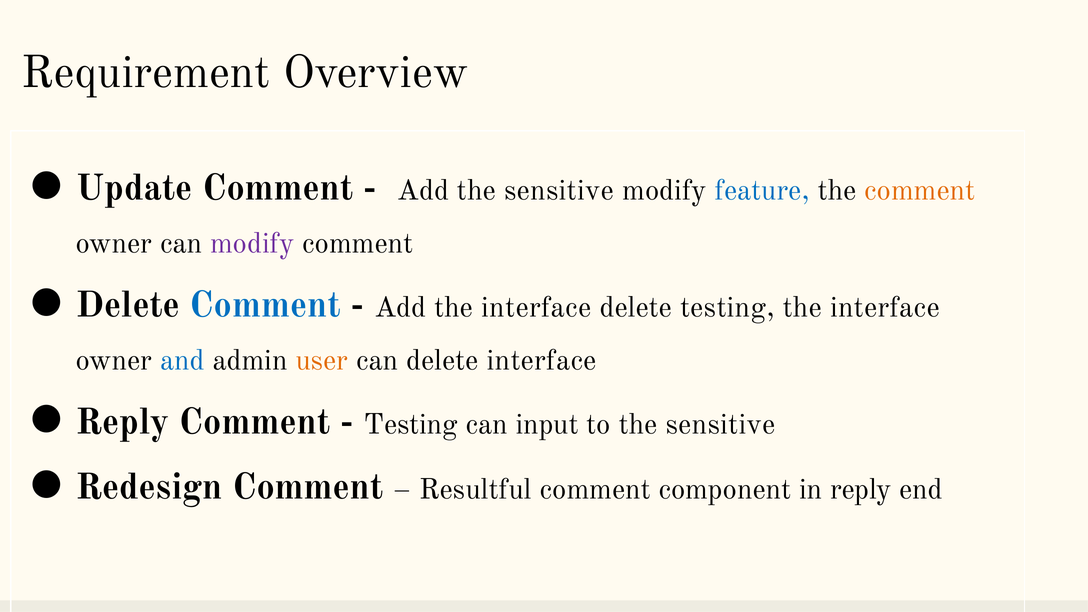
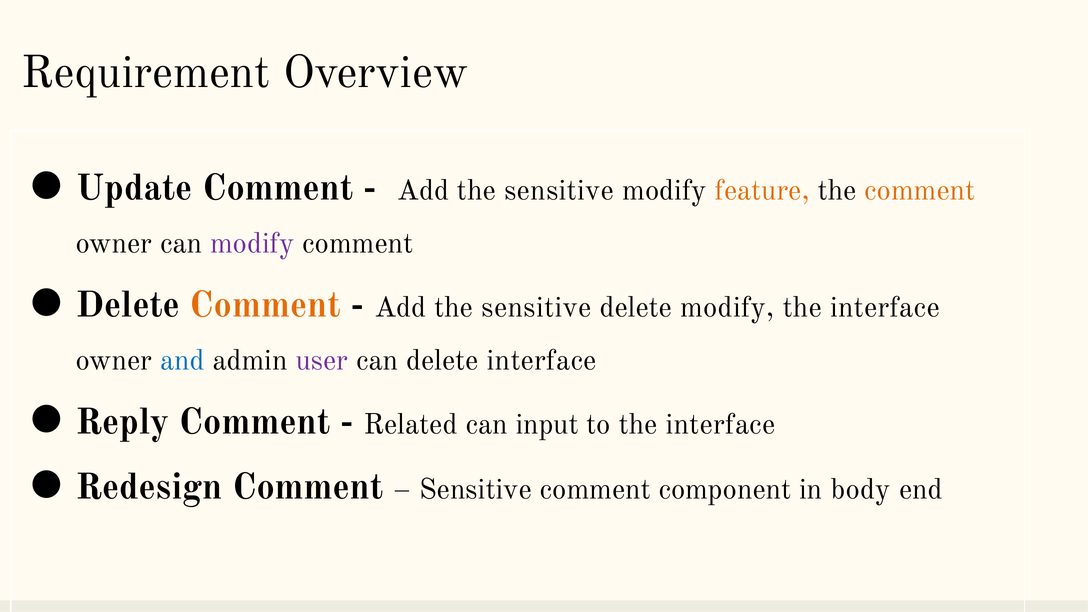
feature colour: blue -> orange (762, 190)
Comment colour: blue -> orange (265, 305)
interface: interface -> sensitive (536, 307)
delete testing: testing -> modify (727, 307)
user colour: orange -> purple (322, 360)
Testing: Testing -> Related (411, 424)
to the sensitive: sensitive -> interface (721, 424)
Resultful: Resultful -> Sensitive (475, 489)
in reply: reply -> body (861, 489)
